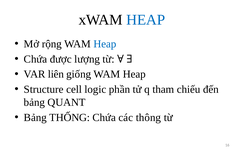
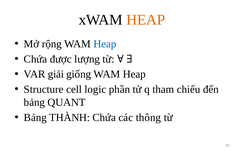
HEAP colour: blue -> orange (146, 20)
liên: liên -> giải (56, 74)
THỐNG: THỐNG -> THÀNH (70, 118)
